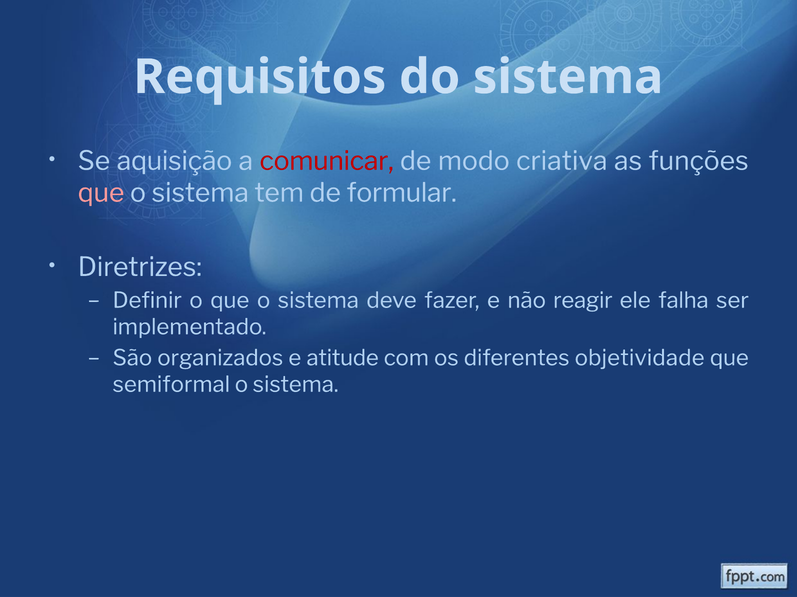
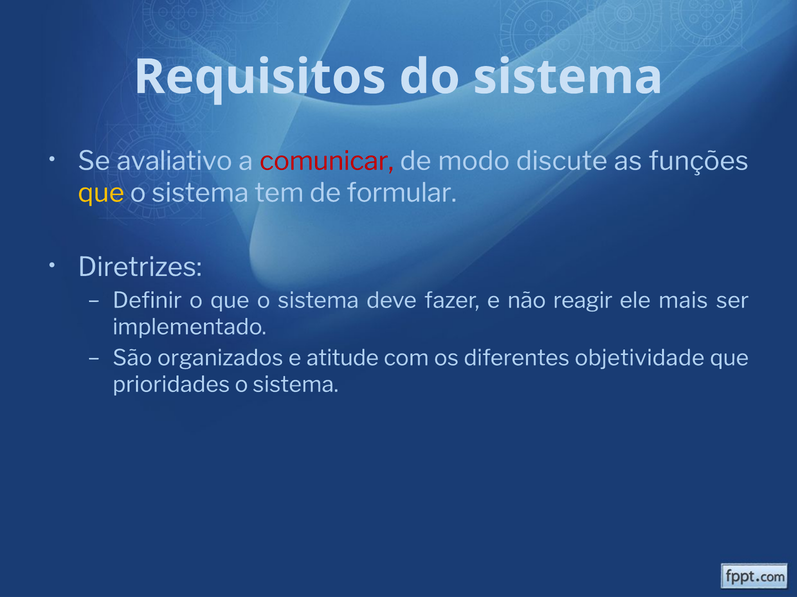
aquisição: aquisição -> avaliativo (174, 161)
criativa: criativa -> discute (562, 161)
que colour: pink -> yellow (101, 193)
falha: falha -> mais (683, 301)
semiformal: semiformal -> prioridades (171, 385)
